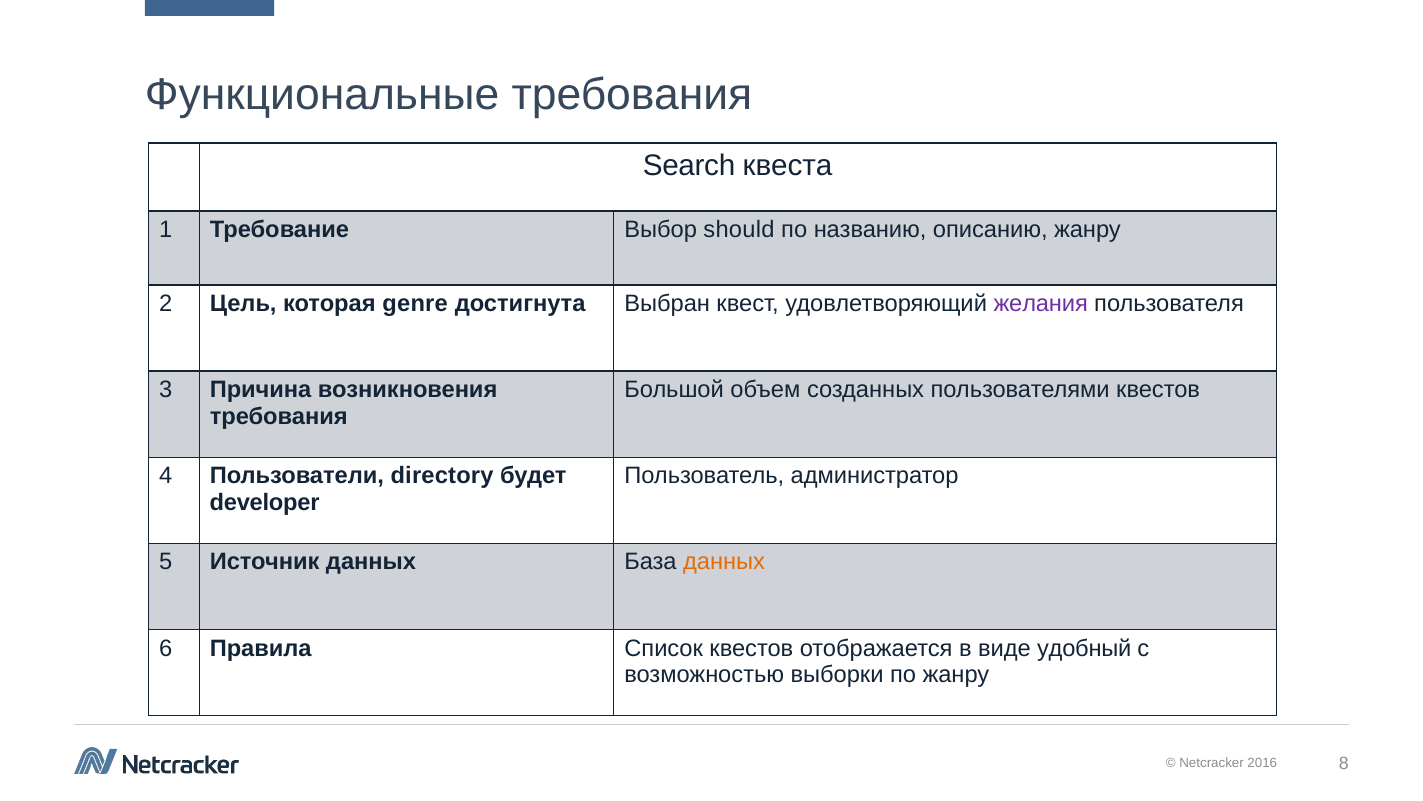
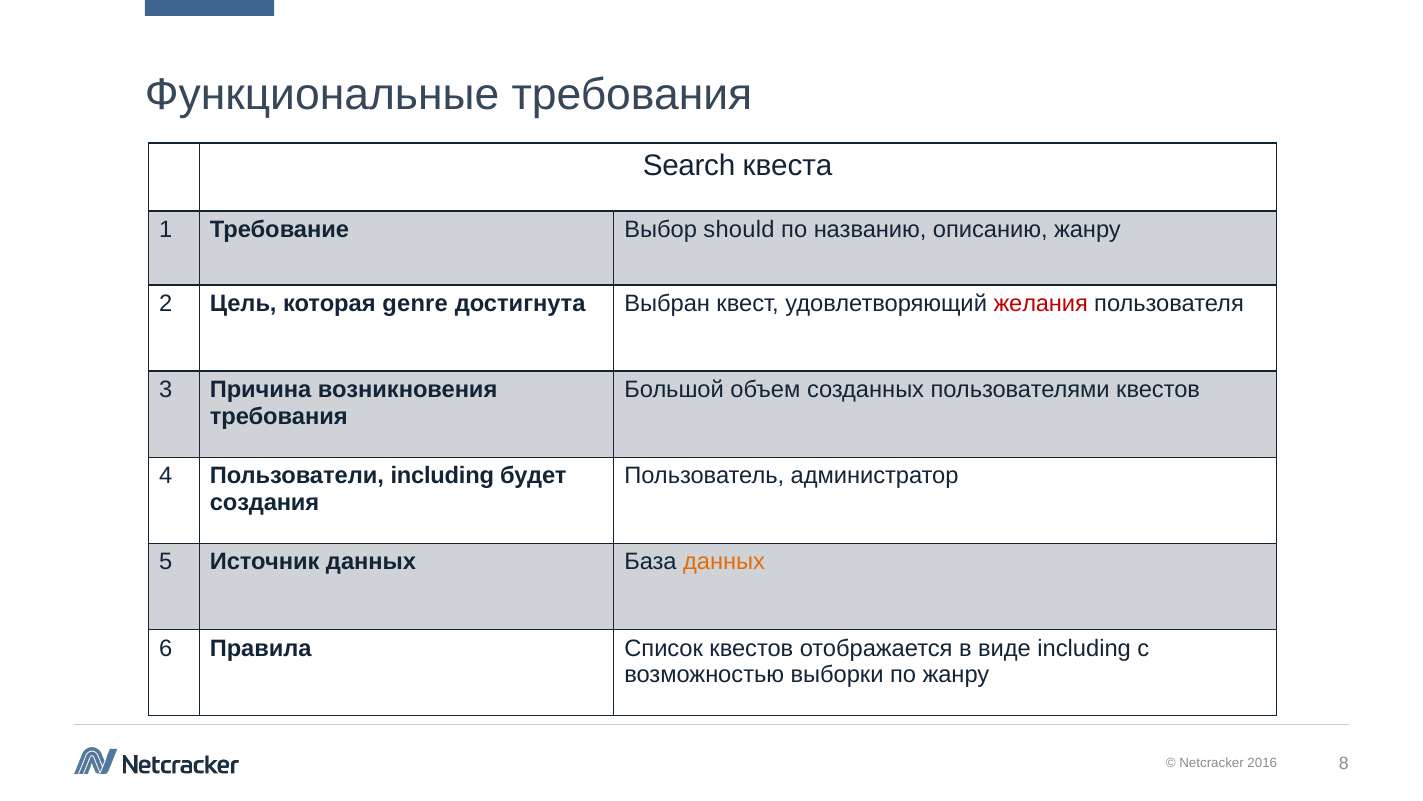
желания colour: purple -> red (1041, 304)
Пользователи directory: directory -> including (442, 476)
developer: developer -> создания (265, 502)
виде удобный: удобный -> including (1084, 648)
